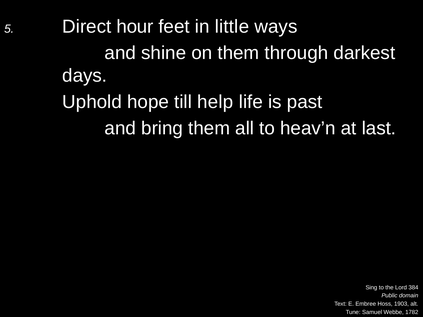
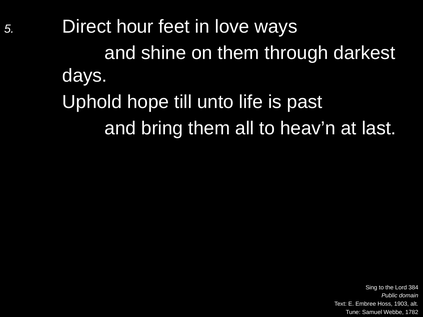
little: little -> love (232, 27)
help: help -> unto (215, 102)
